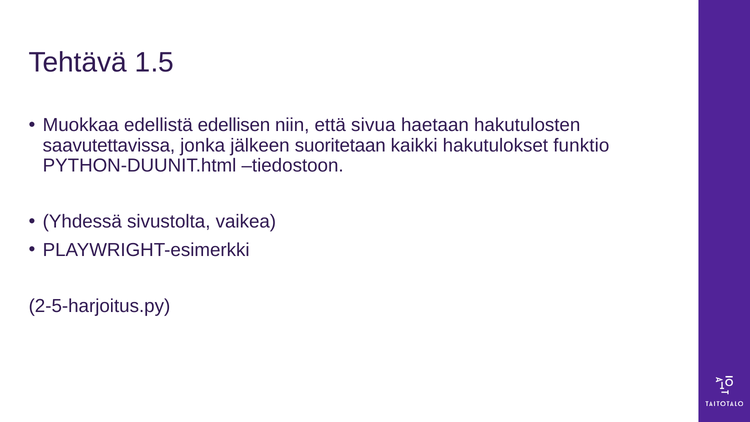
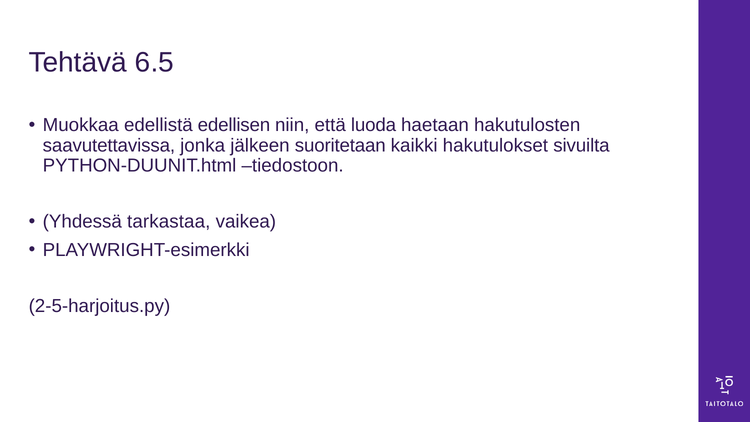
1.5: 1.5 -> 6.5 (154, 62)
sivua: sivua -> luoda (374, 125)
funktio: funktio -> sivuilta (581, 145)
sivustolta: sivustolta -> tarkastaa (169, 222)
